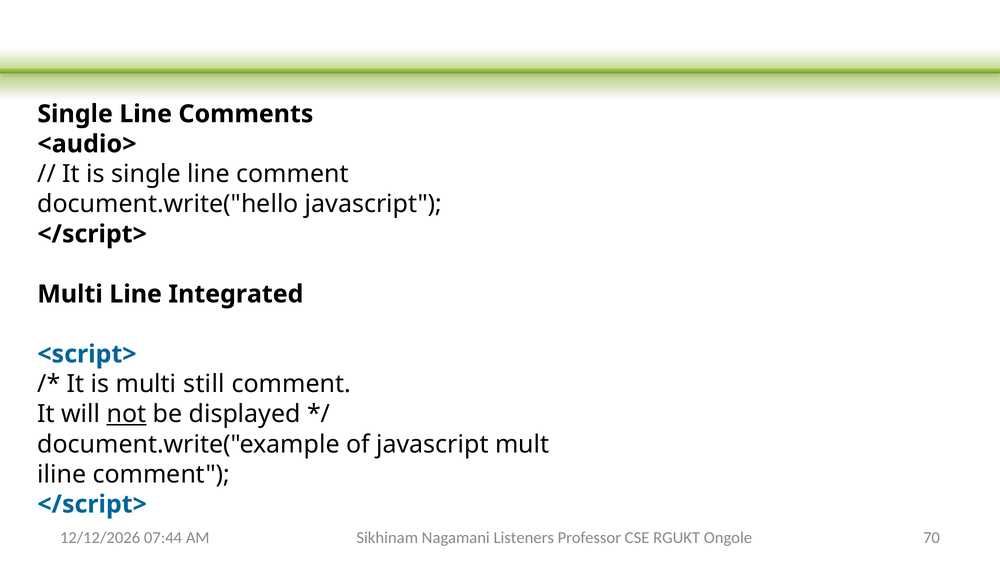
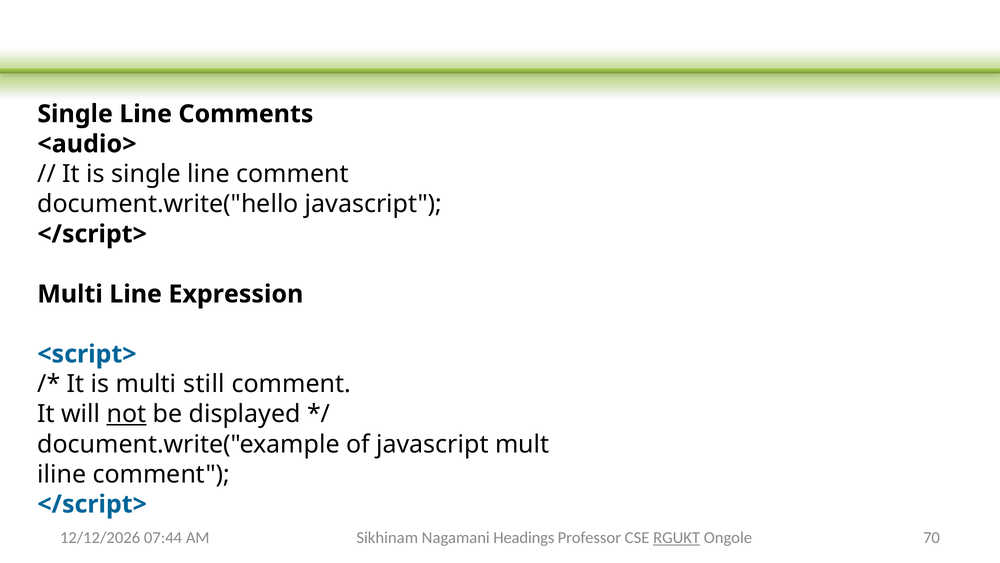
Integrated: Integrated -> Expression (236, 294)
Listeners: Listeners -> Headings (524, 537)
RGUKT underline: none -> present (677, 537)
